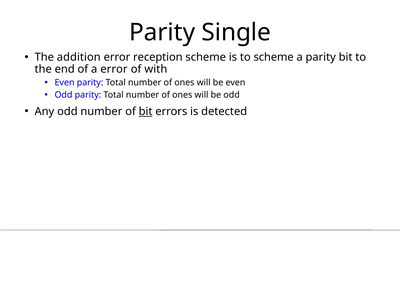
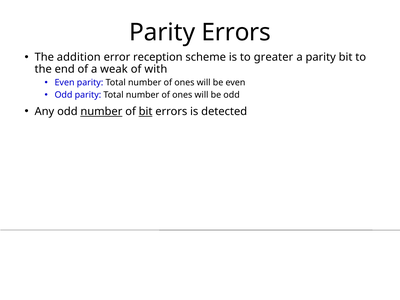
Parity Single: Single -> Errors (236, 32)
to scheme: scheme -> greater (274, 57)
a error: error -> weak (114, 69)
number underline: none -> present (101, 111)
